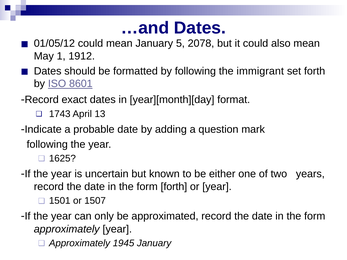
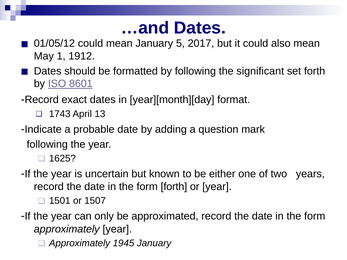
2078: 2078 -> 2017 (201, 44)
immigrant: immigrant -> significant (260, 71)
